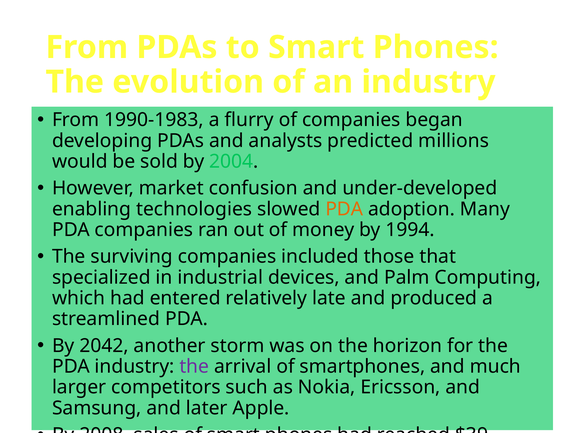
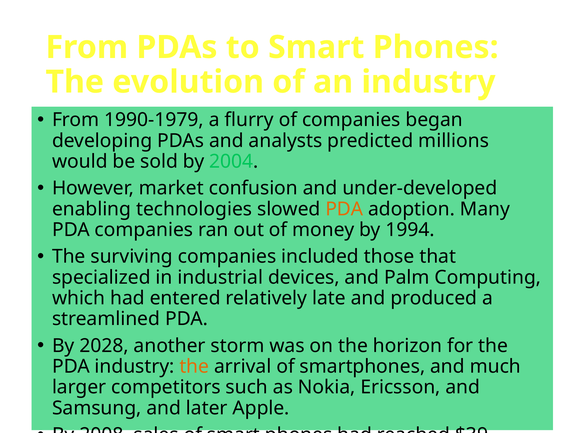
1990-1983: 1990-1983 -> 1990-1979 (154, 120)
2042: 2042 -> 2028 (104, 346)
the colour: purple -> orange (194, 367)
